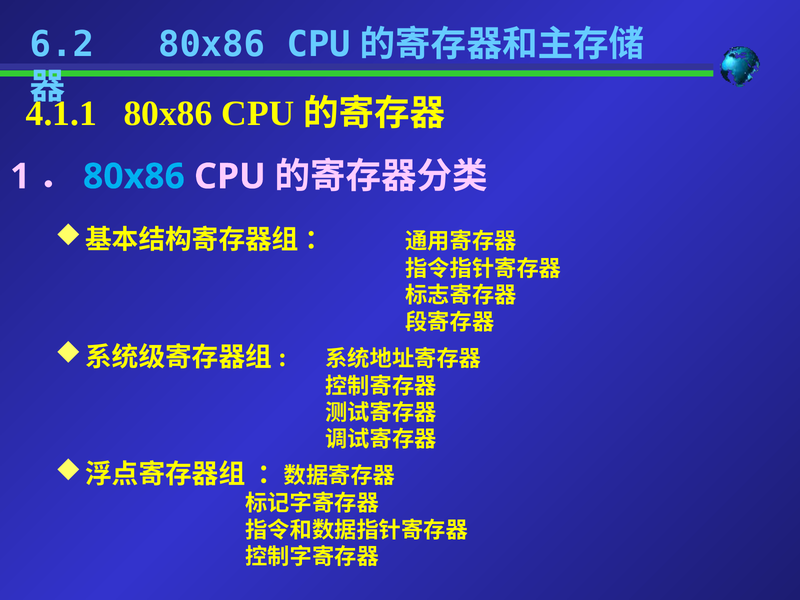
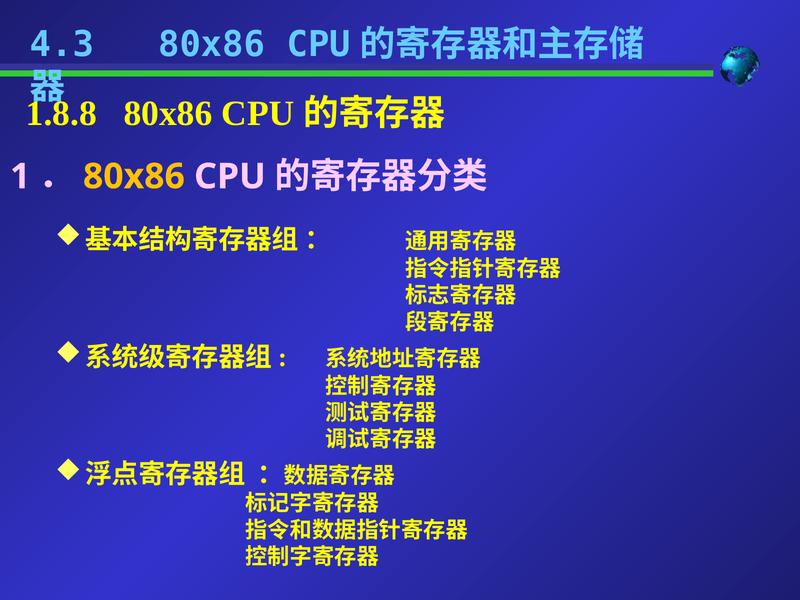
6.2: 6.2 -> 4.3 (62, 44)
4.1.1: 4.1.1 -> 1.8.8 (61, 114)
80x86 colour: light blue -> yellow (134, 177)
